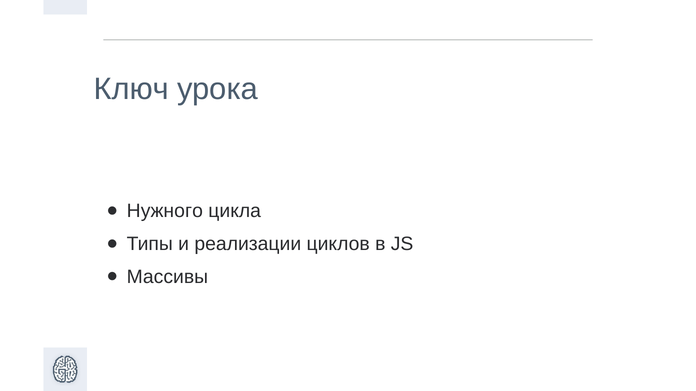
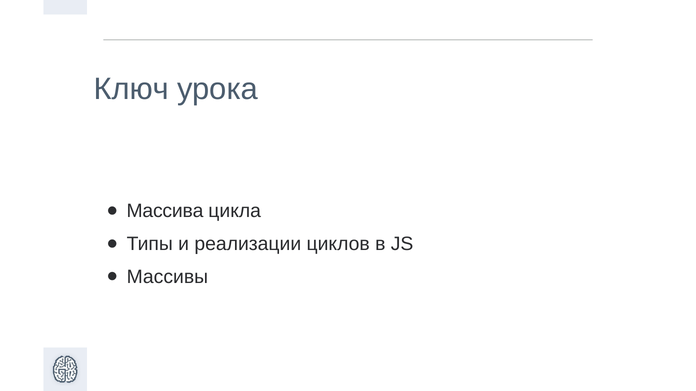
Нужного: Нужного -> Массива (165, 211)
